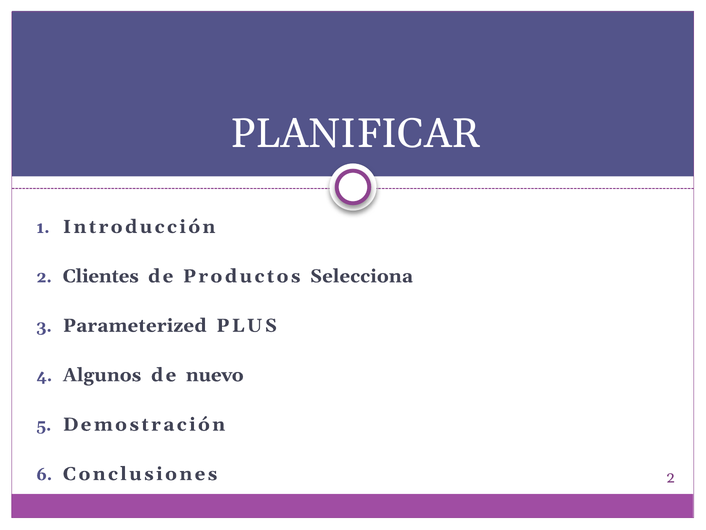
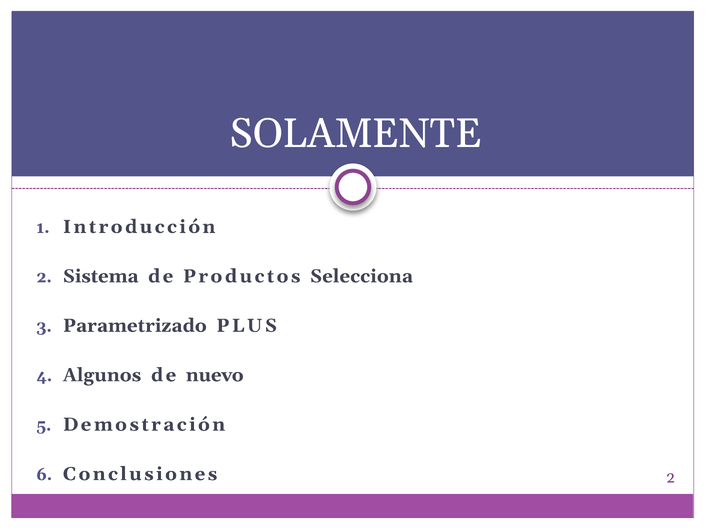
PLANIFICAR: PLANIFICAR -> SOLAMENTE (356, 134)
Clientes: Clientes -> Sistema (101, 276)
Parameterized: Parameterized -> Parametrizado (135, 325)
